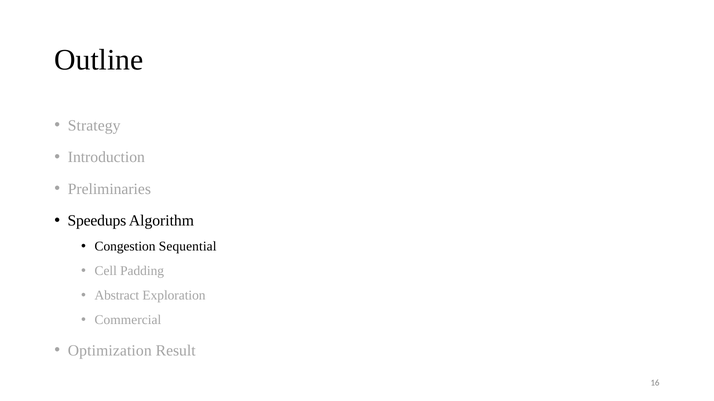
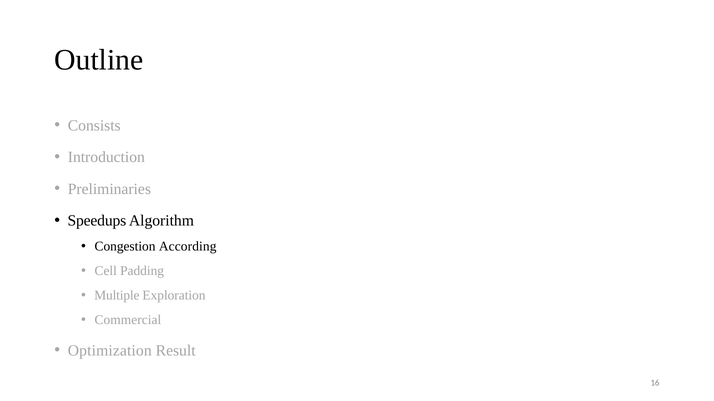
Strategy: Strategy -> Consists (94, 126)
Sequential: Sequential -> According (188, 247)
Abstract: Abstract -> Multiple (117, 296)
